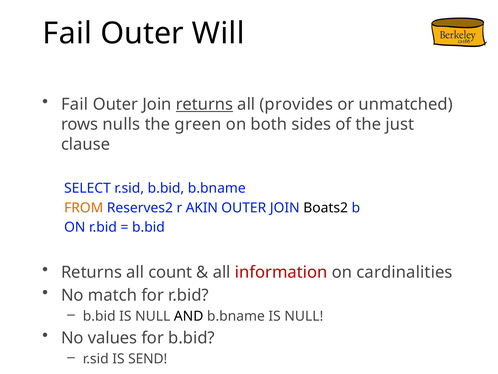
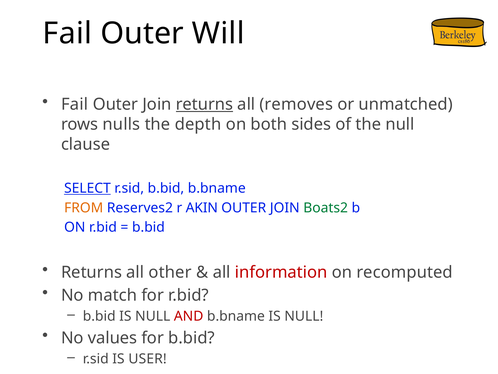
provides: provides -> removes (296, 104)
green: green -> depth (198, 124)
the just: just -> null (400, 124)
SELECT underline: none -> present (87, 188)
Boats2 colour: black -> green (326, 207)
count: count -> other (170, 272)
cardinalities: cardinalities -> recomputed (405, 272)
AND colour: black -> red (189, 316)
SEND: SEND -> USER (148, 359)
